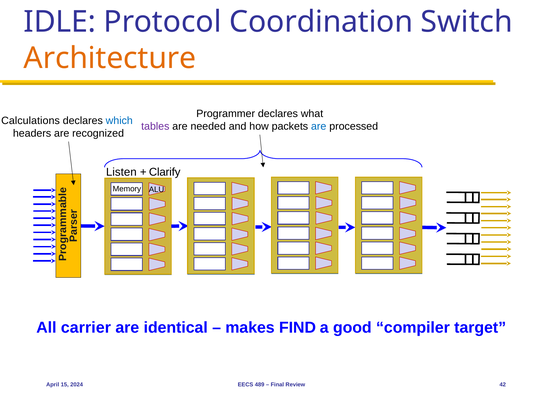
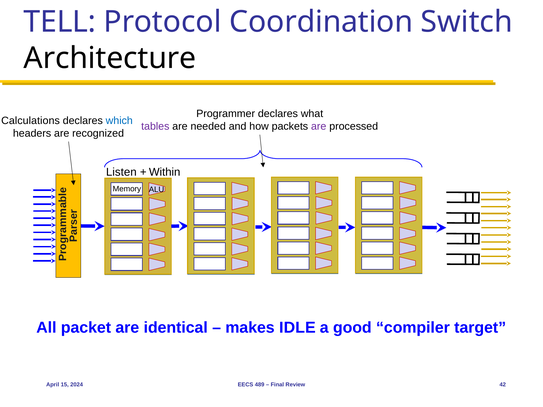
IDLE: IDLE -> TELL (60, 22)
Architecture colour: orange -> black (110, 58)
are colour: blue -> purple (319, 126)
Clarify: Clarify -> Within (165, 172)
carrier: carrier -> packet (86, 328)
FIND: FIND -> IDLE (297, 328)
